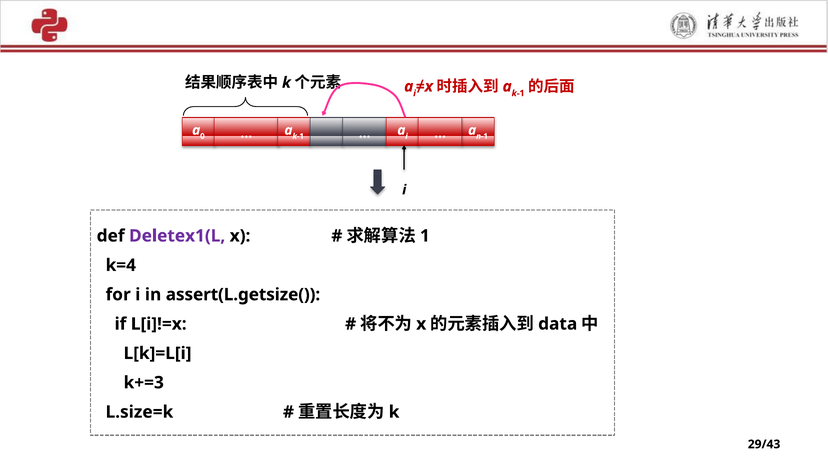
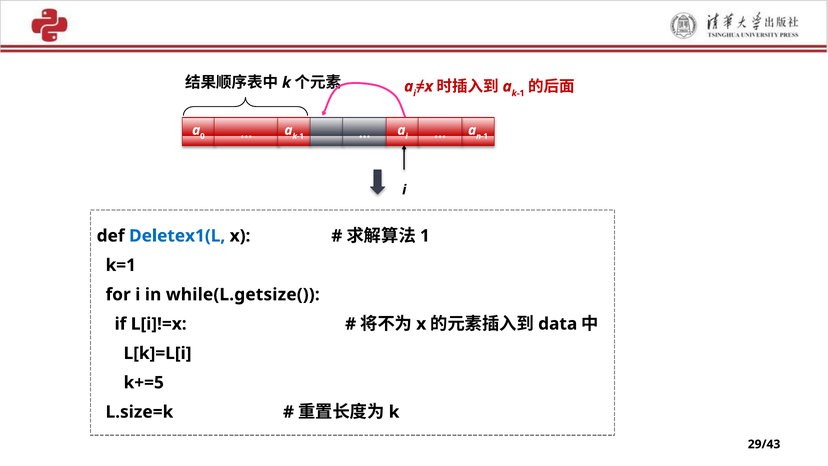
Deletex1(L colour: purple -> blue (177, 236)
k=4: k=4 -> k=1 (121, 265)
assert(L.getsize(: assert(L.getsize( -> while(L.getsize( (243, 294)
k+=3: k+=3 -> k+=5 (144, 382)
